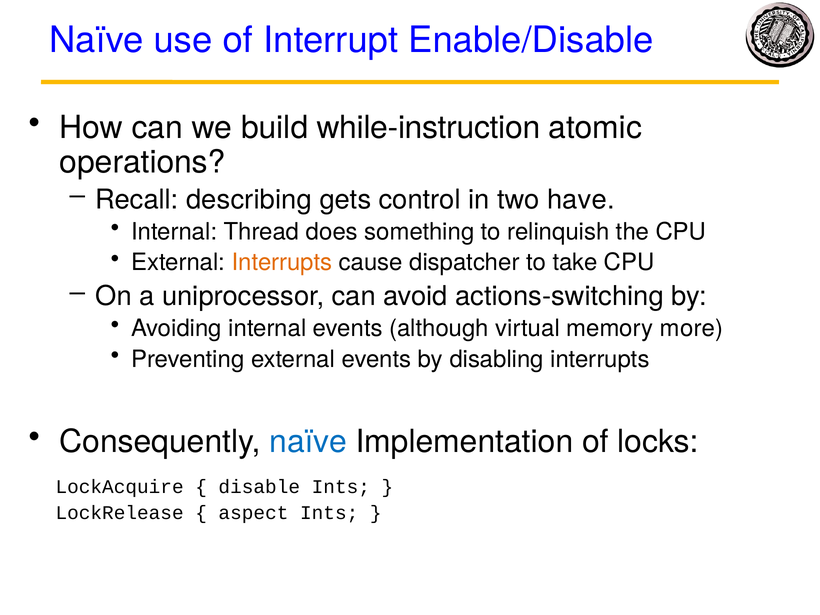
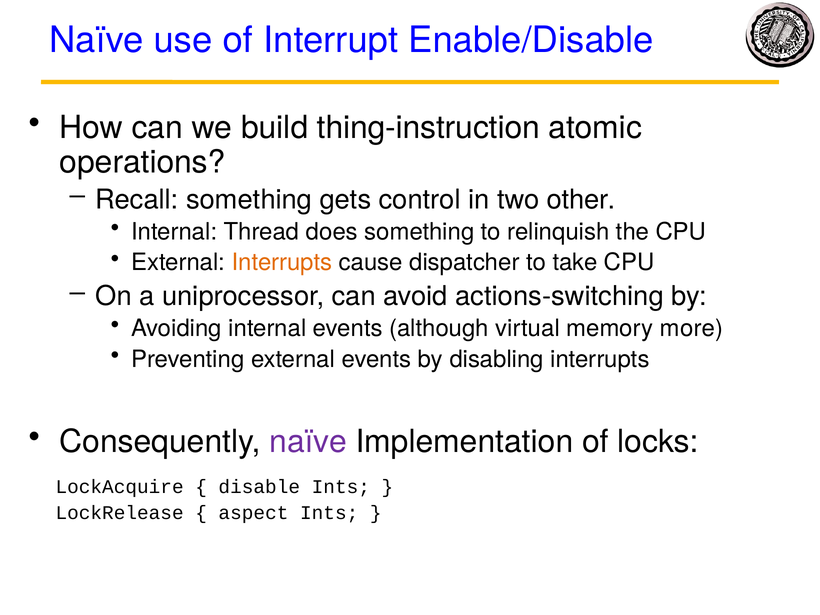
while-instruction: while-instruction -> thing-instruction (428, 128)
Recall describing: describing -> something (249, 200)
have: have -> other (581, 200)
naïve colour: blue -> purple (308, 442)
